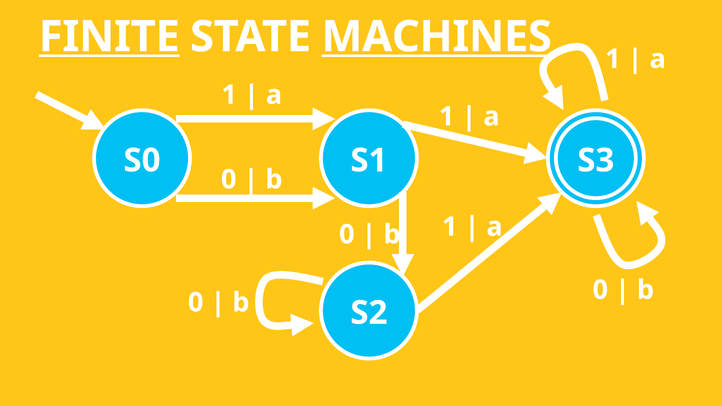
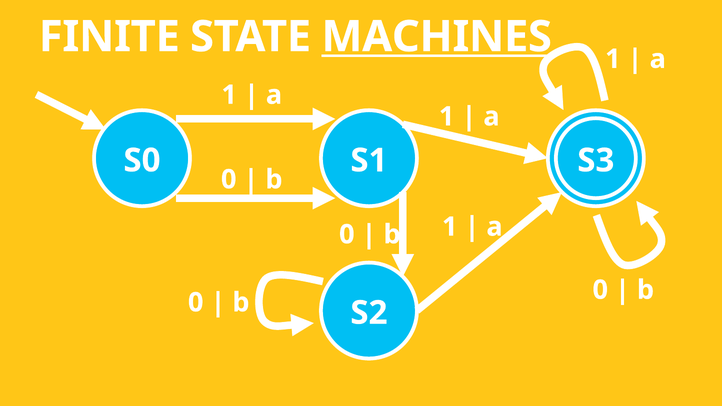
FINITE underline: present -> none (109, 37)
